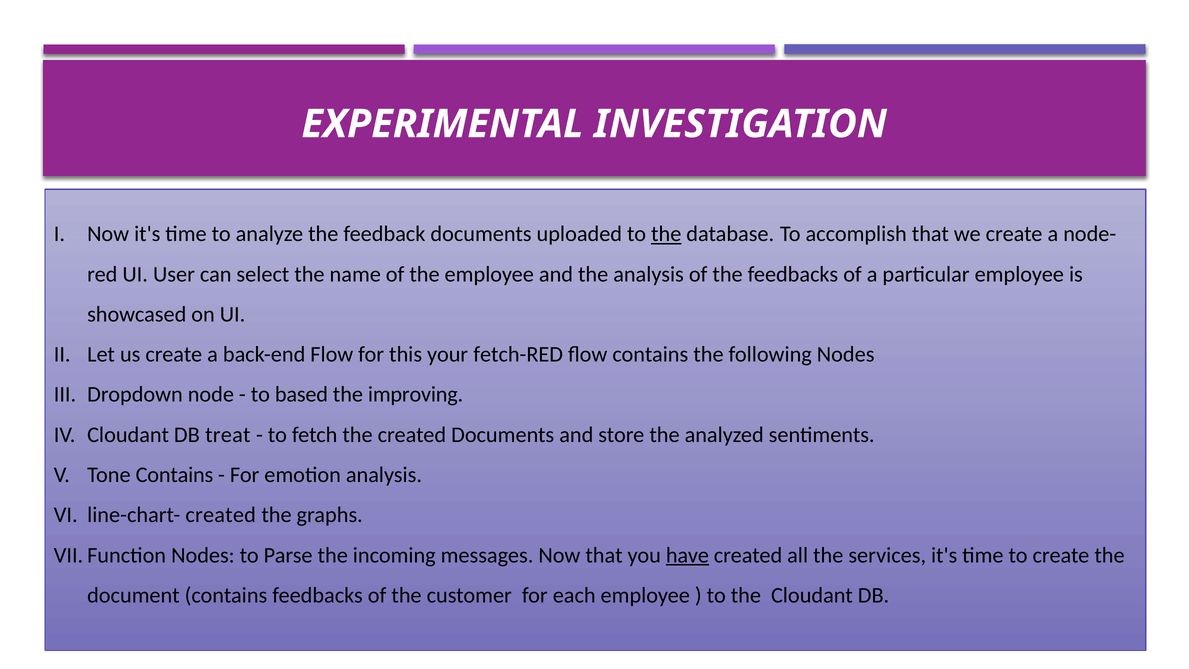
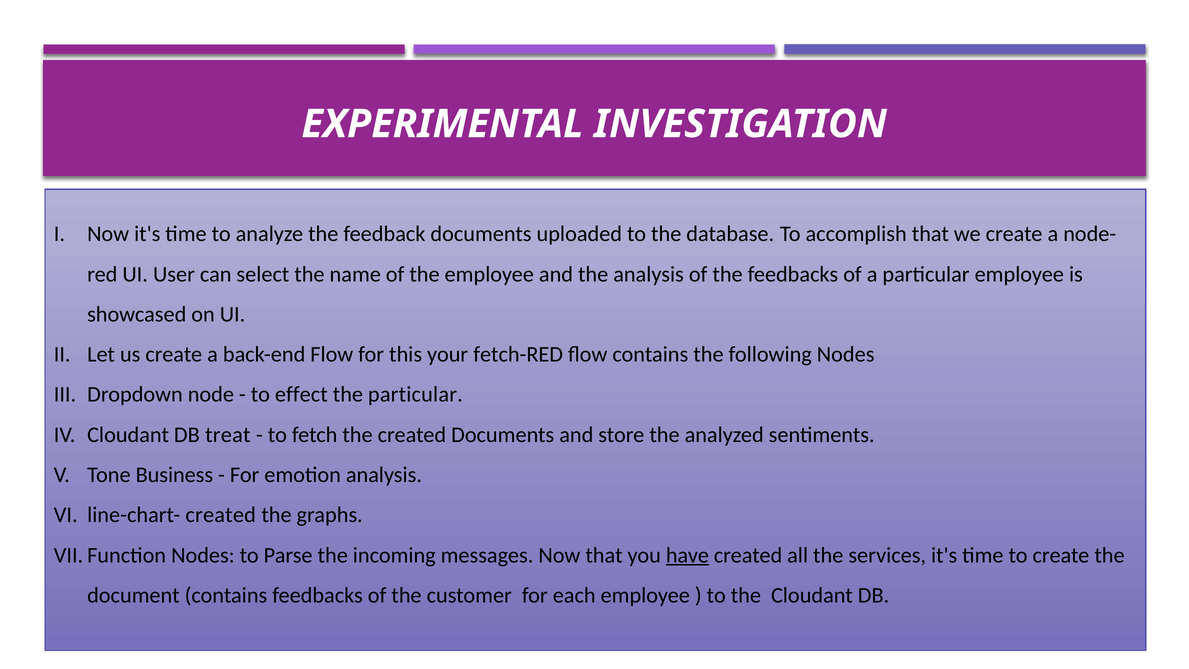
the underline: present -> none (666, 234)
based: based -> effect (301, 395)
the improving: improving -> particular (415, 395)
Tone Contains: Contains -> Business (174, 475)
